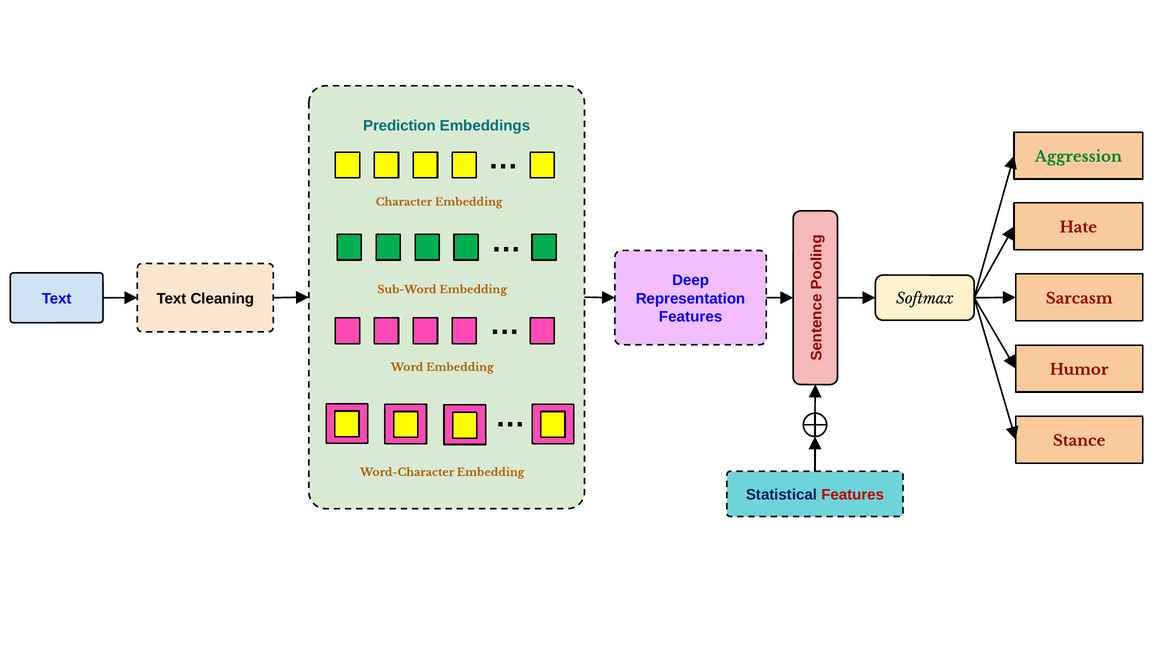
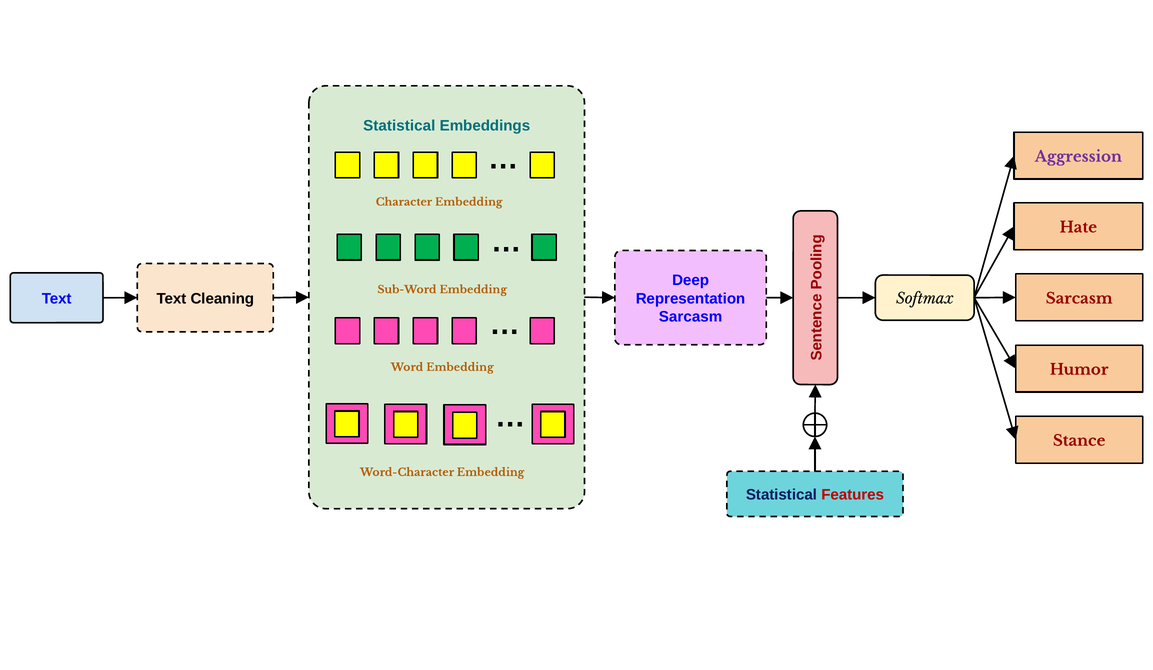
Prediction: Prediction -> Statistical (399, 126)
Aggression colour: green -> purple (1078, 157)
Features: Features -> Sarcasm (691, 317)
